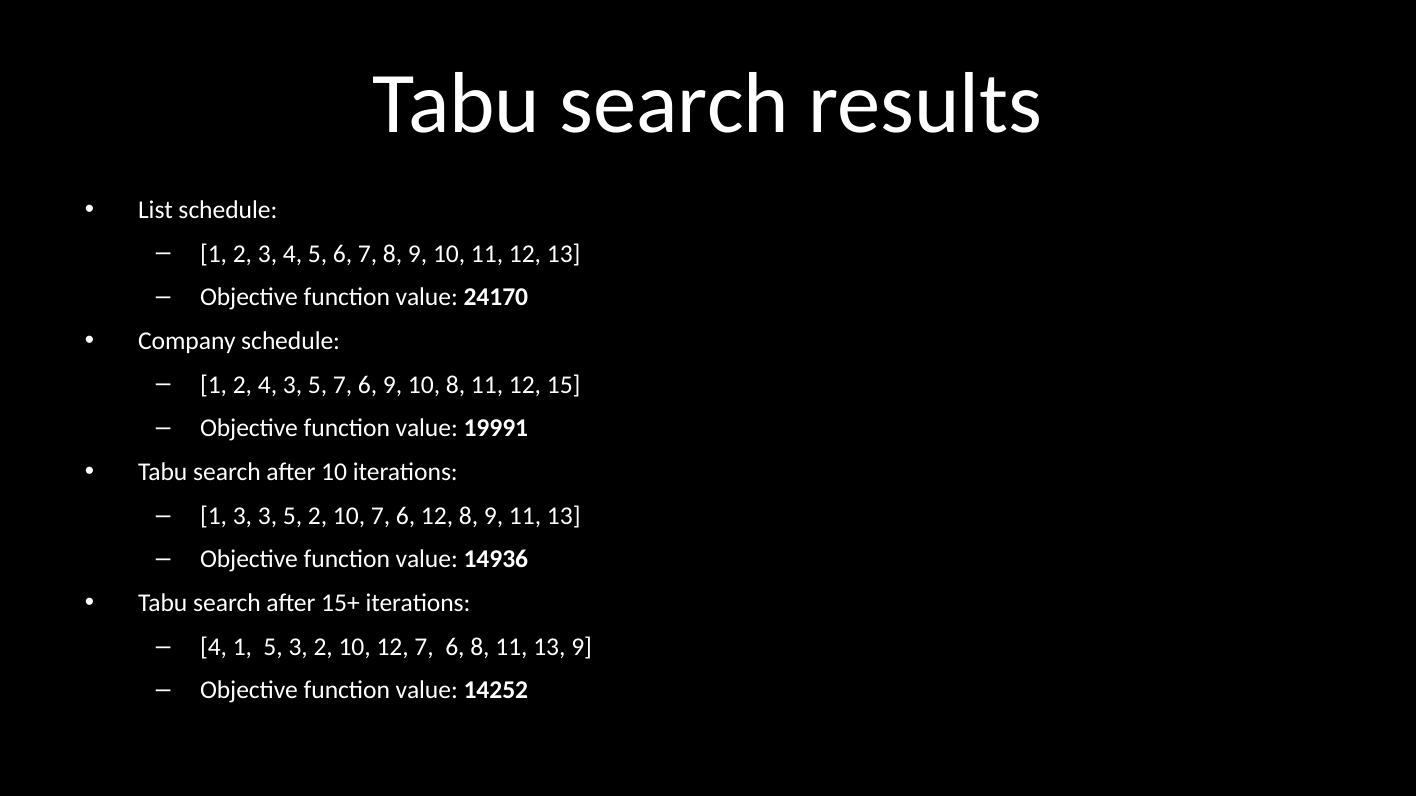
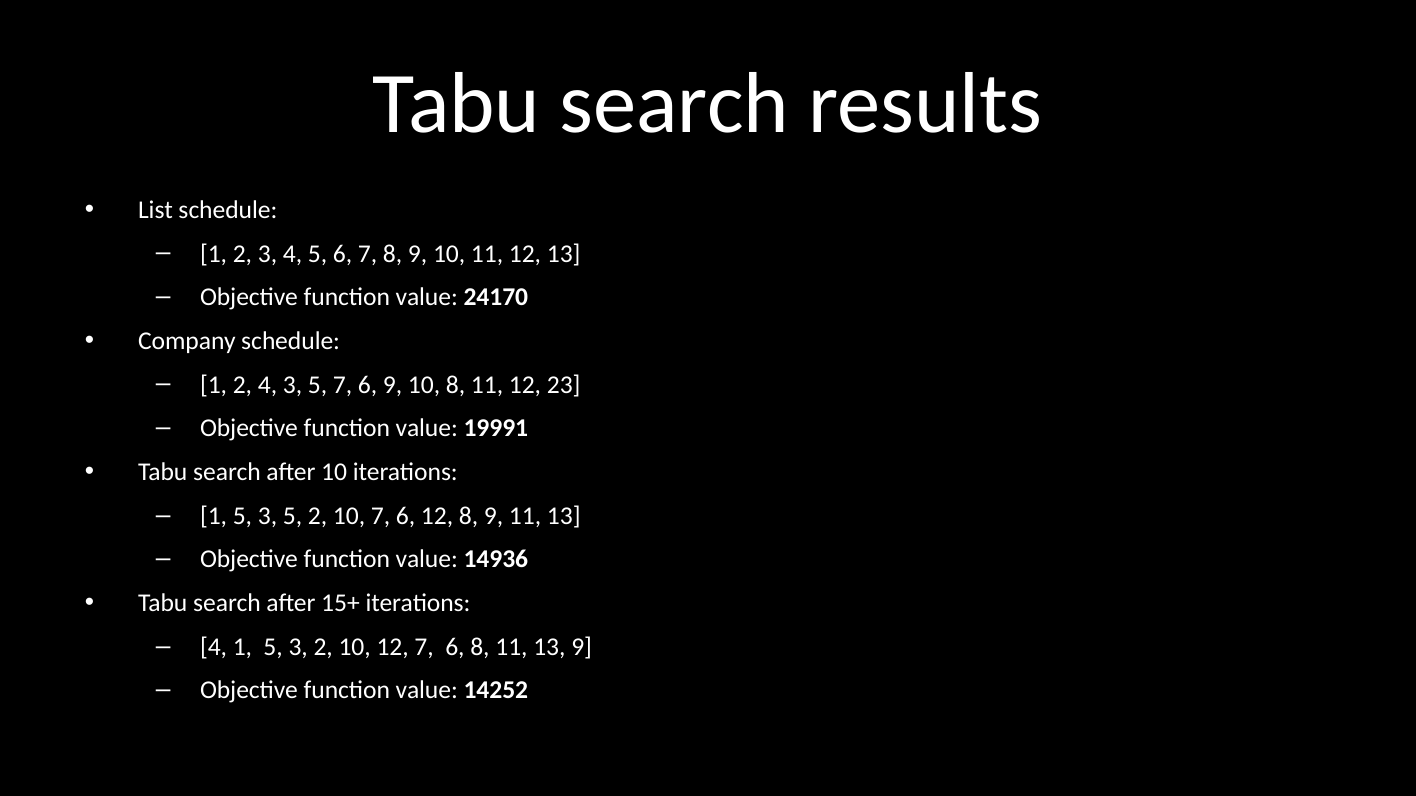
15: 15 -> 23 (564, 385)
3: 3 -> 5 (242, 516)
